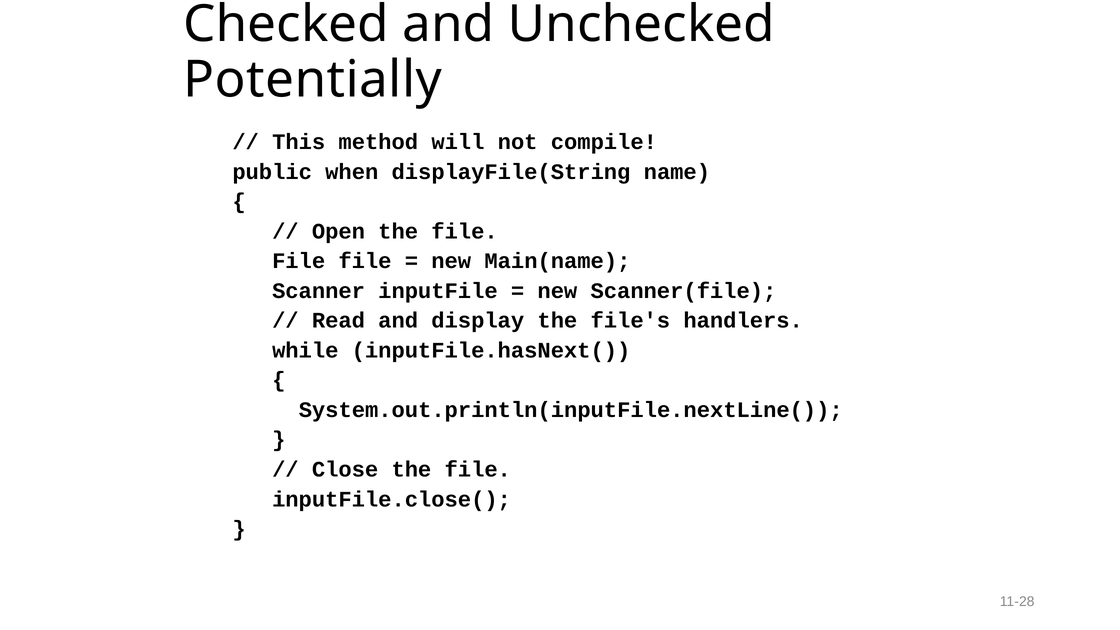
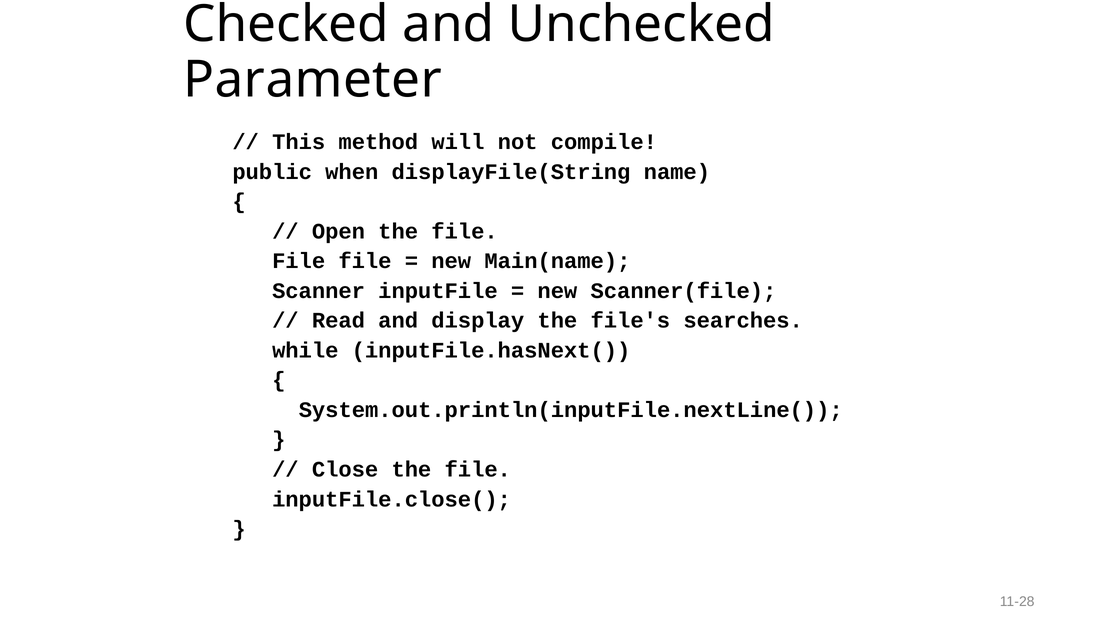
Potentially: Potentially -> Parameter (313, 80)
handlers: handlers -> searches (743, 321)
